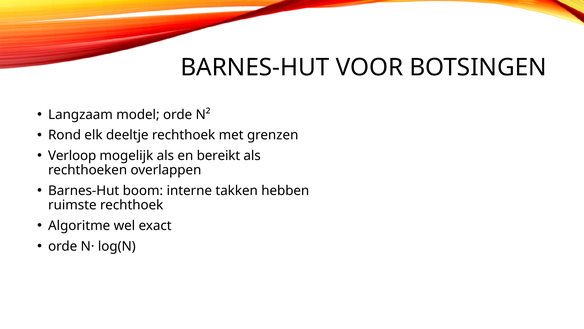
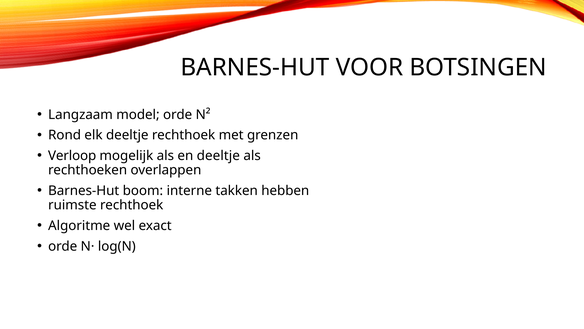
en bereikt: bereikt -> deeltje (218, 155)
